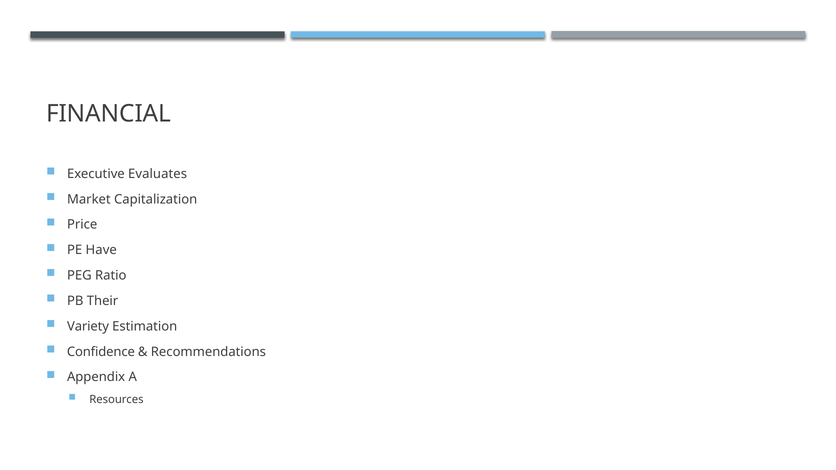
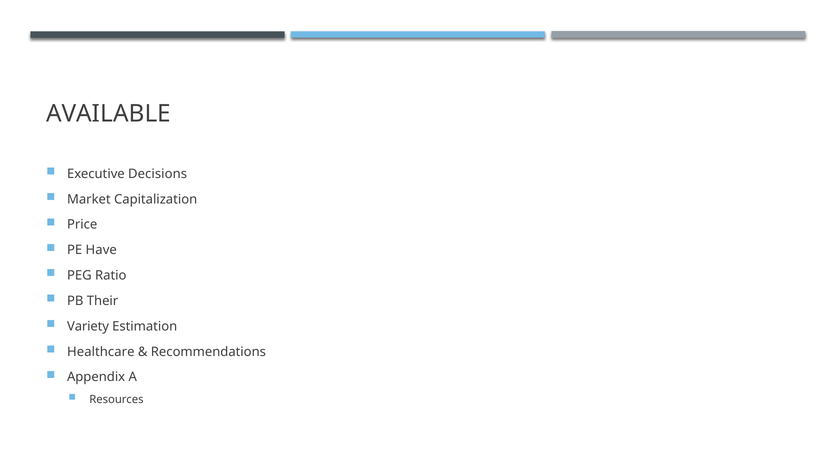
FINANCIAL: FINANCIAL -> AVAILABLE (109, 114)
Evaluates: Evaluates -> Decisions (158, 174)
Confidence: Confidence -> Healthcare (101, 352)
